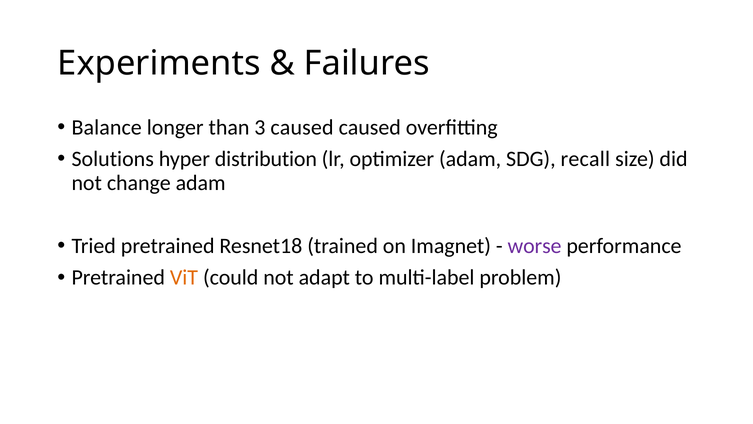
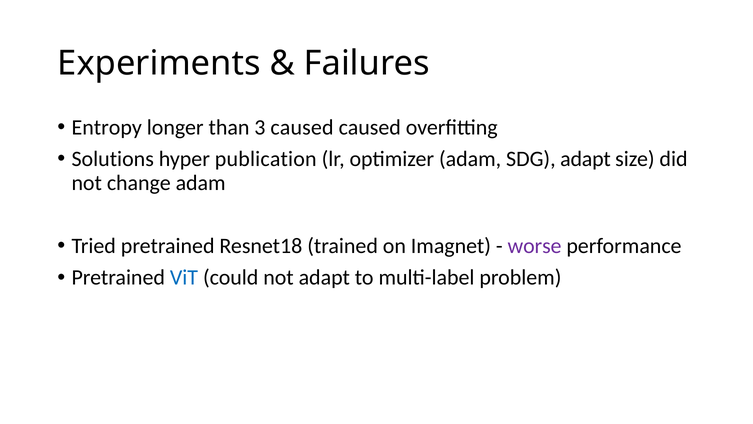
Balance: Balance -> Entropy (107, 127)
distribution: distribution -> publication (266, 159)
SDG recall: recall -> adapt (586, 159)
ViT colour: orange -> blue (184, 277)
